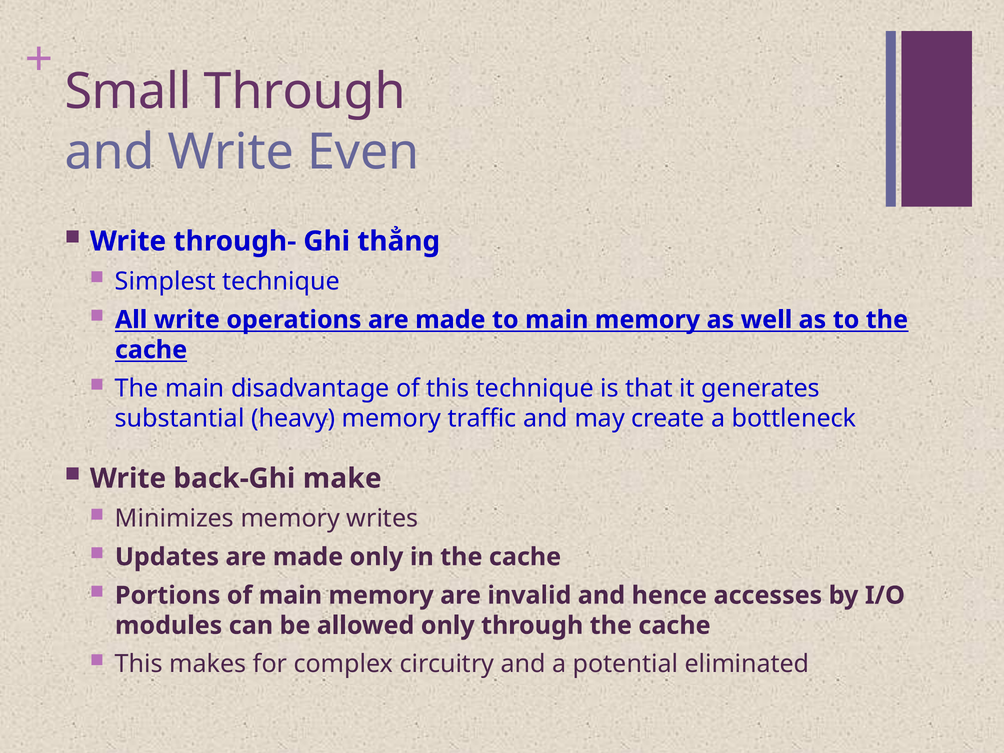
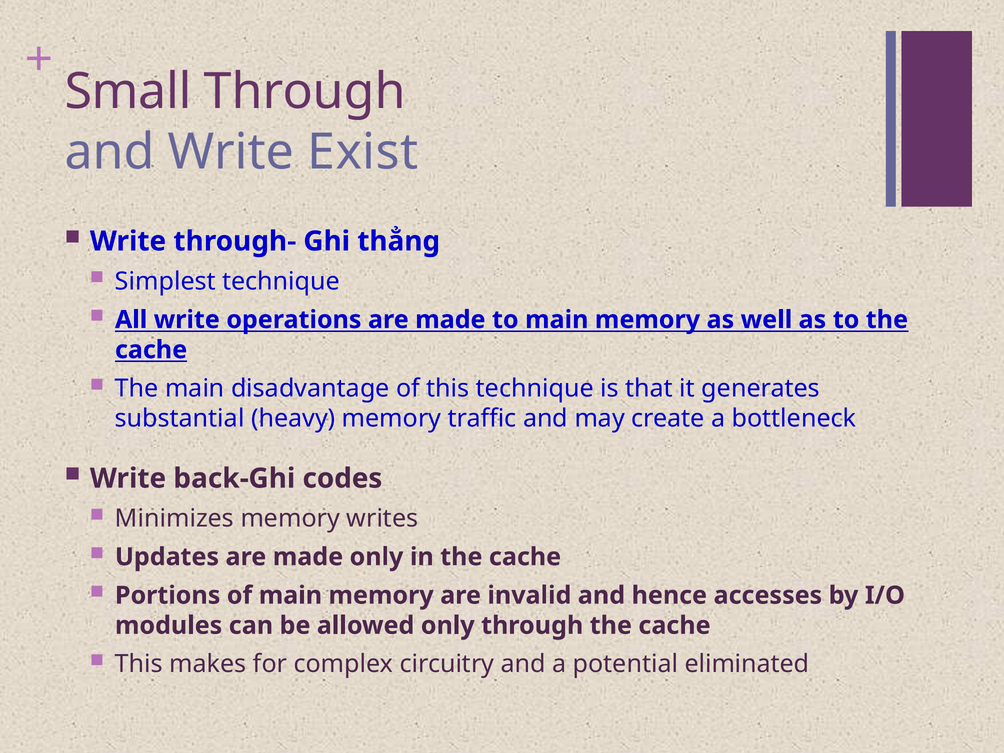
Even: Even -> Exist (363, 152)
make: make -> codes (342, 478)
